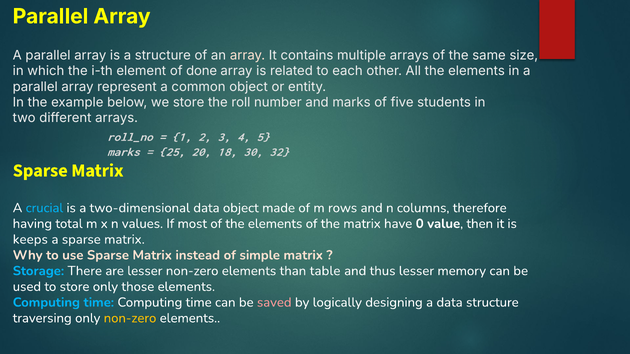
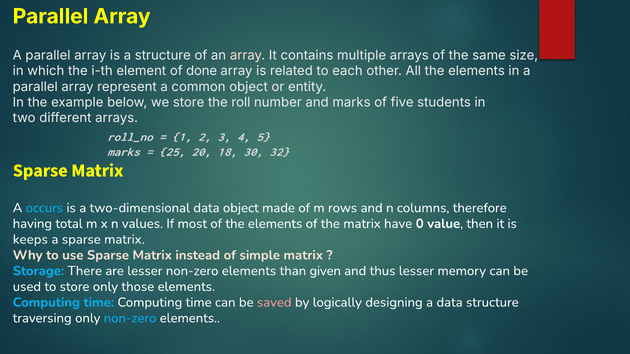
crucial: crucial -> occurs (44, 208)
table: table -> given (325, 271)
non-zero colour: yellow -> light blue (130, 318)
